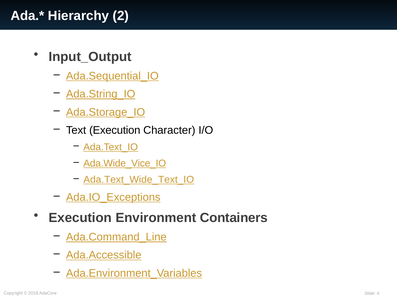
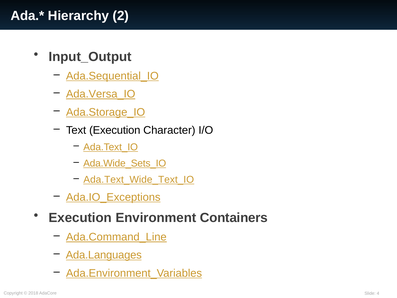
Ada.String_IO: Ada.String_IO -> Ada.Versa_IO (101, 94)
Ada.Wide_Vice_IO: Ada.Wide_Vice_IO -> Ada.Wide_Sets_IO (125, 163)
Ada.Accessible: Ada.Accessible -> Ada.Languages (104, 255)
